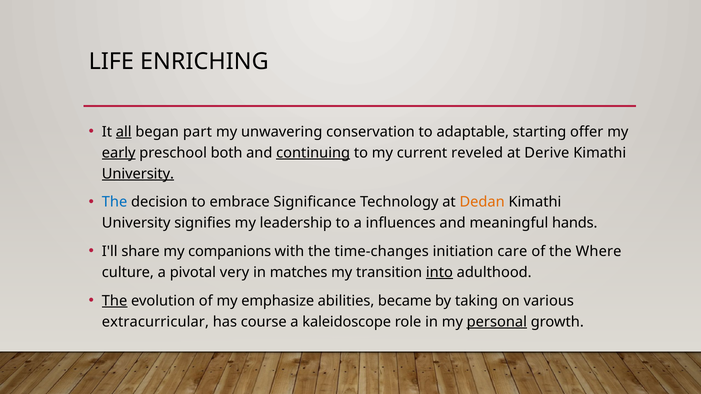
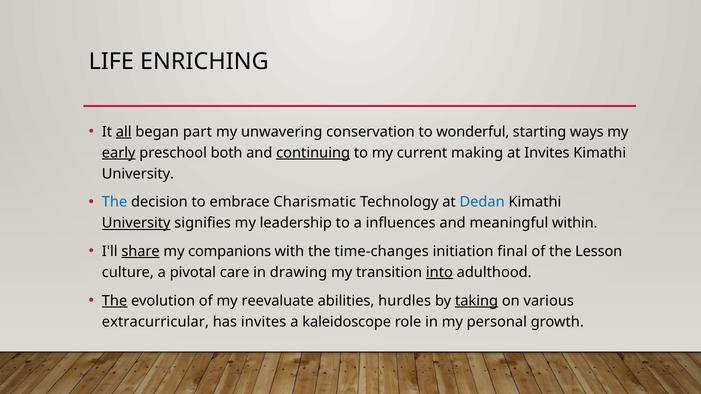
adaptable: adaptable -> wonderful (473, 132)
offer: offer -> ways (587, 132)
reveled: reveled -> making (477, 153)
at Derive: Derive -> Invites (547, 153)
University underline: present -> none (138, 174)
Significance: Significance -> Charismatic (315, 202)
Dedan colour: orange -> blue (482, 202)
University underline: none -> present (136, 223)
hands: hands -> within (575, 223)
share underline: none -> present (141, 252)
care: care -> final (512, 252)
Where: Where -> Lesson (599, 252)
very: very -> care (235, 273)
matches: matches -> drawing (298, 273)
emphasize: emphasize -> reevaluate (278, 301)
became: became -> hurdles (405, 301)
taking underline: none -> present (477, 301)
has course: course -> invites (264, 322)
personal underline: present -> none (497, 322)
